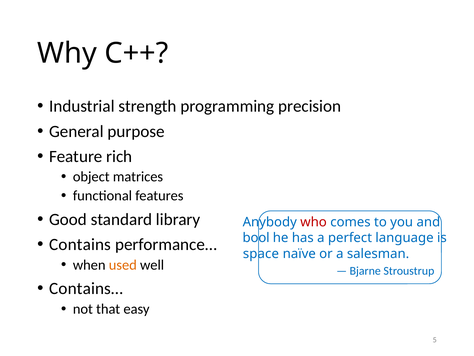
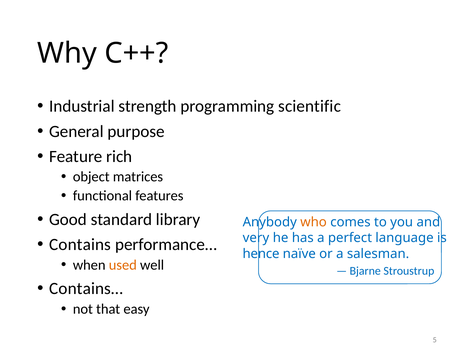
precision: precision -> scientific (310, 106)
who colour: red -> orange (314, 222)
bool: bool -> very (256, 238)
space: space -> hence (261, 253)
